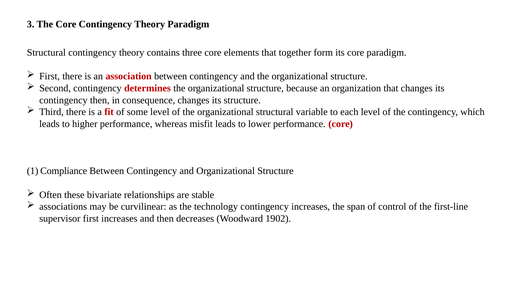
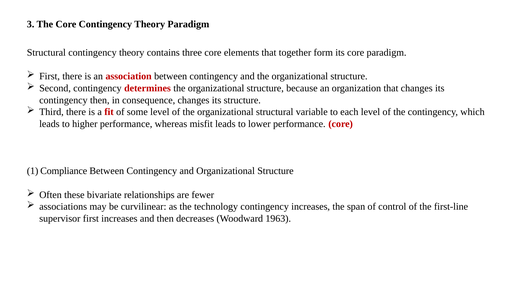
stable: stable -> fewer (203, 195)
1902: 1902 -> 1963 (278, 219)
